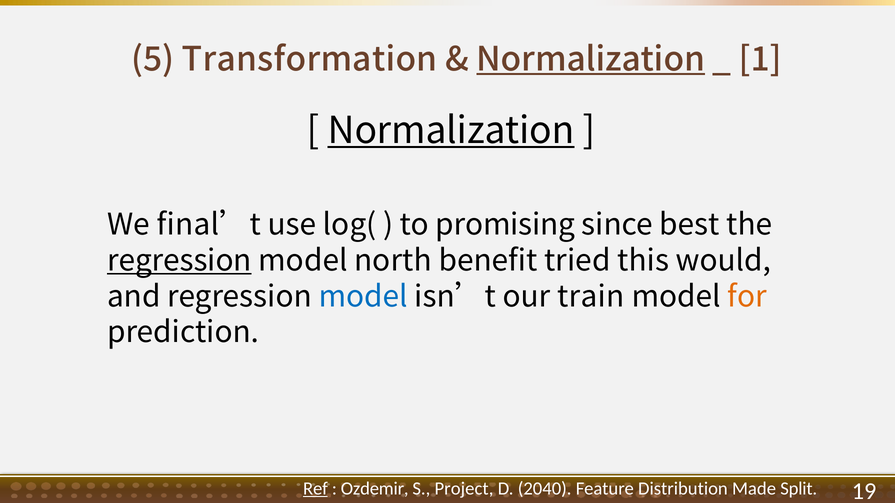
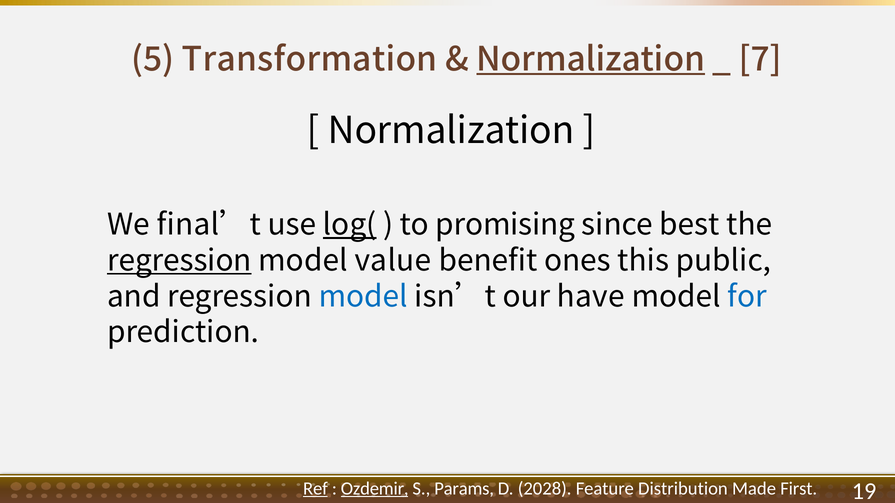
1: 1 -> 7 (760, 60)
Normalization underline: present -> none (451, 131)
log( underline: none -> present (350, 225)
north: north -> value (393, 261)
tried: tried -> ones (577, 261)
would: would -> public (723, 261)
train: train -> have (591, 297)
for colour: orange -> blue (747, 297)
Ozdemir underline: none -> present (375, 489)
Project: Project -> Params (464, 489)
2040: 2040 -> 2028 (545, 489)
Split: Split -> First (799, 489)
